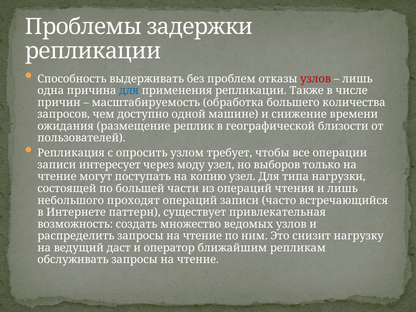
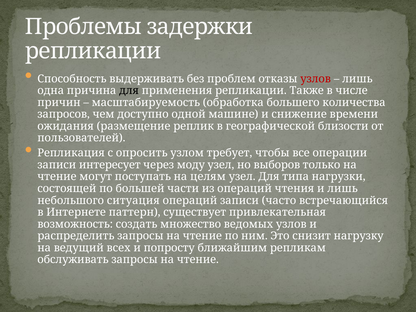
для colour: blue -> black (129, 91)
копию: копию -> целям (208, 177)
проходят: проходят -> ситуация (133, 200)
даст: даст -> всех (119, 248)
оператор: оператор -> попросту (169, 248)
